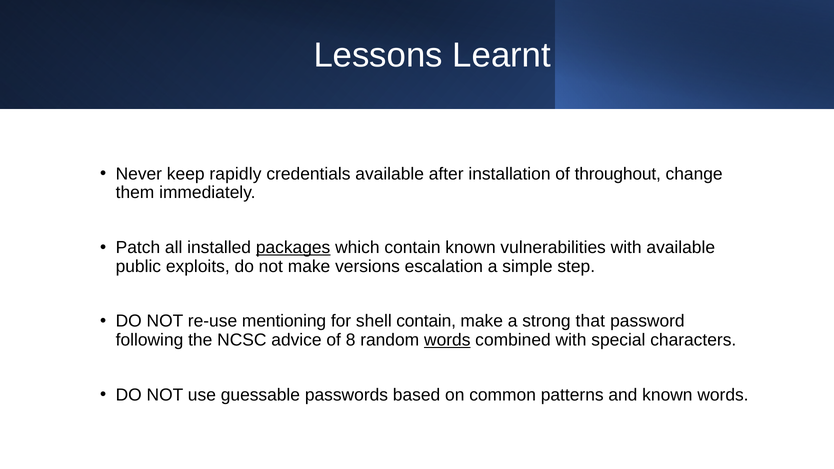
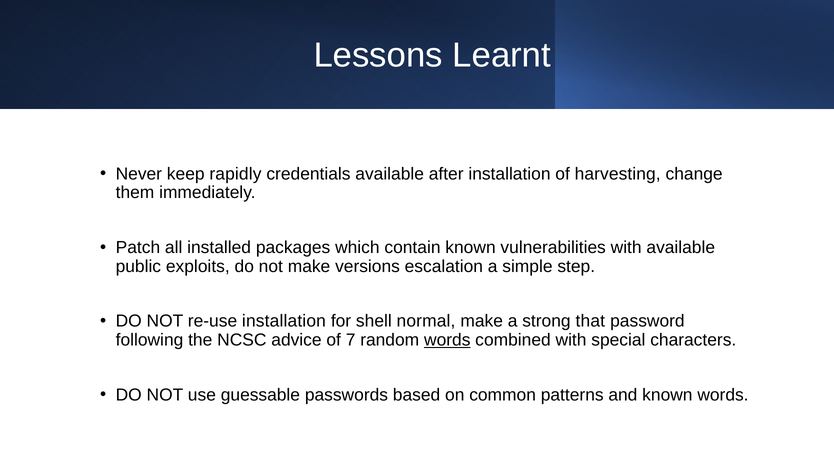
throughout: throughout -> harvesting (618, 174)
packages underline: present -> none (293, 248)
re-use mentioning: mentioning -> installation (284, 321)
shell contain: contain -> normal (426, 321)
8: 8 -> 7 (351, 340)
